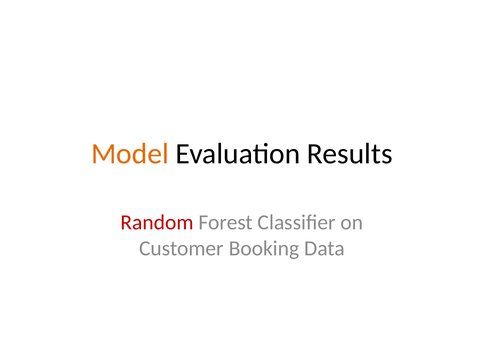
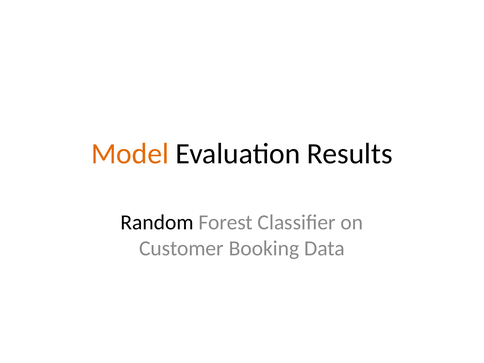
Random colour: red -> black (157, 223)
